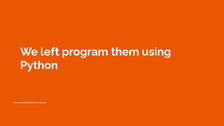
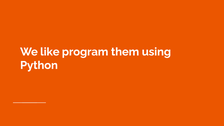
left: left -> like (50, 52)
